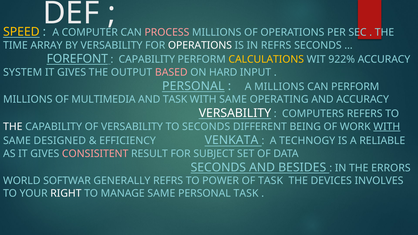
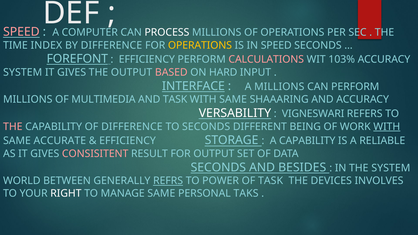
SPEED colour: yellow -> pink (21, 32)
PROCESS colour: pink -> white (167, 32)
ARRAY: ARRAY -> INDEX (46, 45)
BY VERSABILITY: VERSABILITY -> DIFFERENCE (111, 45)
OPERATIONS colour: white -> yellow (200, 45)
IN REFRS: REFRS -> SPEED (276, 45)
CAPABILITY: CAPABILITY -> EFFICIENCY (147, 60)
CALCULATIONS colour: yellow -> pink (266, 60)
922%: 922% -> 103% (342, 60)
PERSONAL: PERSONAL -> INTERFACE (193, 86)
OPERATING: OPERATING -> SHAAARING (279, 100)
COMPUTERS: COMPUTERS -> VIGNESWARI (313, 114)
THE colour: white -> pink (13, 127)
OF VERSABILITY: VERSABILITY -> DIFFERENCE (132, 127)
DESIGNED: DESIGNED -> ACCURATE (60, 141)
VENKATA: VENKATA -> STORAGE (232, 140)
A TECHNOGY: TECHNOGY -> CAPABILITY (307, 141)
FOR SUBJECT: SUBJECT -> OUTPUT (214, 154)
THE ERRORS: ERRORS -> SYSTEM (391, 168)
SOFTWAR: SOFTWAR -> BETWEEN (67, 181)
REFRS underline: none -> present (168, 181)
PERSONAL TASK: TASK -> TAKS (246, 193)
